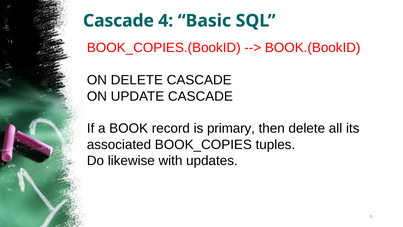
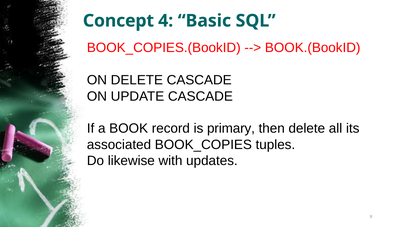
Cascade: Cascade -> Concept (118, 21)
